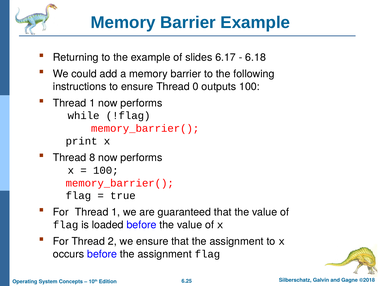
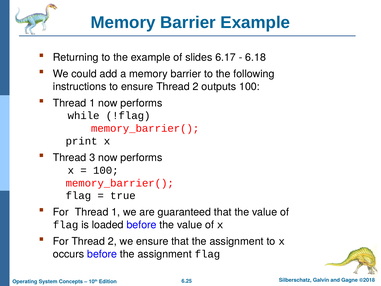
ensure Thread 0: 0 -> 2 (196, 87)
8: 8 -> 3 (92, 157)
